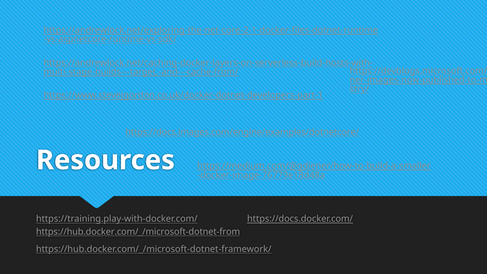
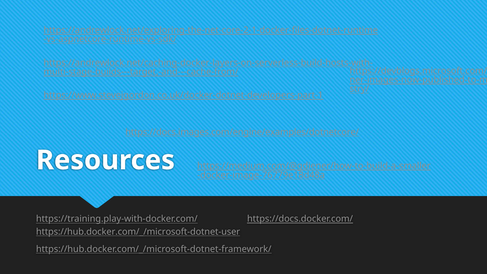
https://hub.docker.com/_/microsoft-dotnet-from: https://hub.docker.com/_/microsoft-dotnet-from -> https://hub.docker.com/_/microsoft-dotnet-user (138, 232)
